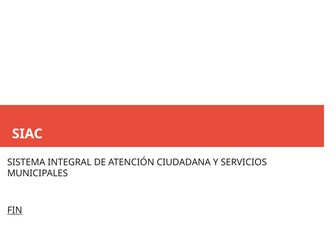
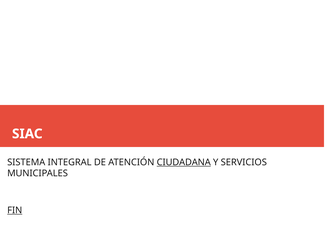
CIUDADANA underline: none -> present (184, 162)
